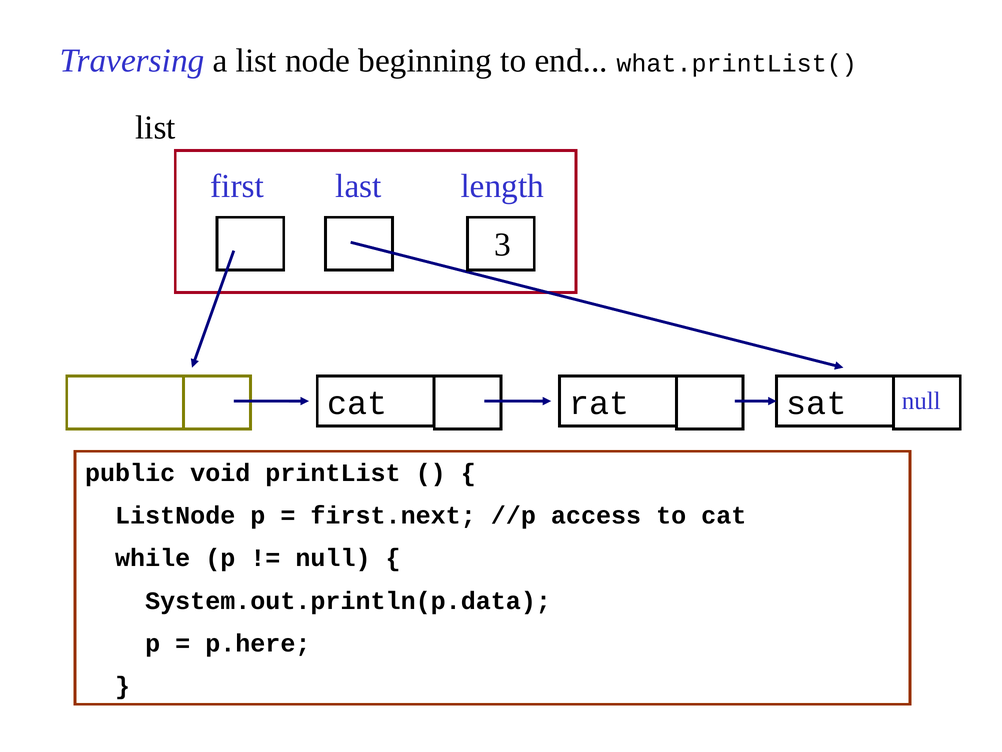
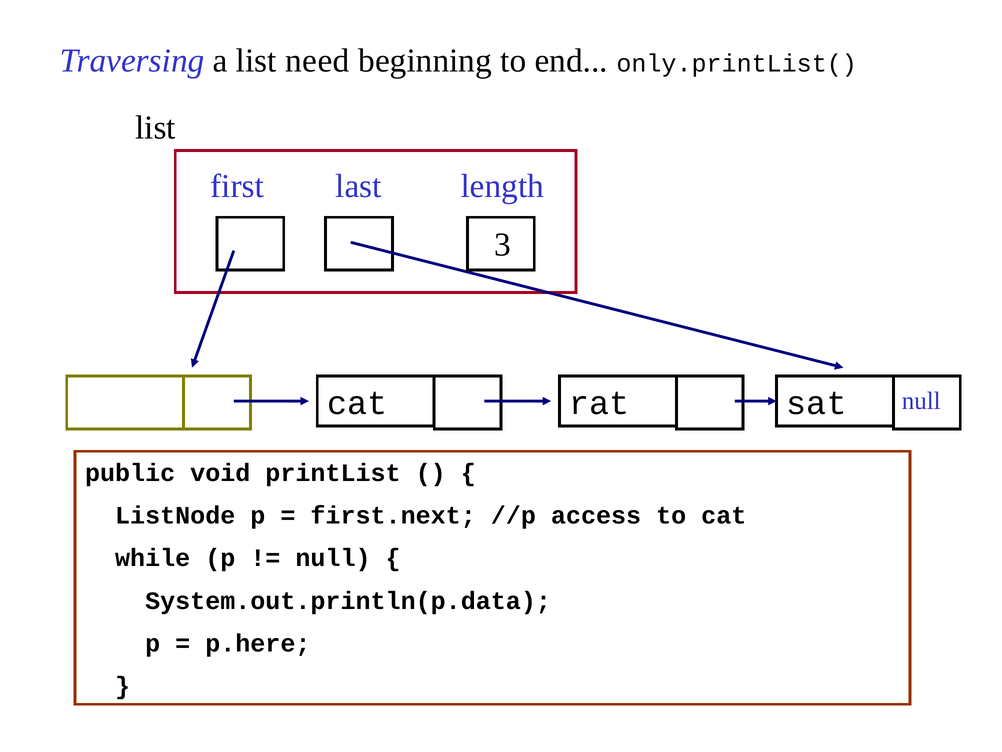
node: node -> need (317, 61)
what.printList(: what.printList( -> only.printList( (737, 63)
